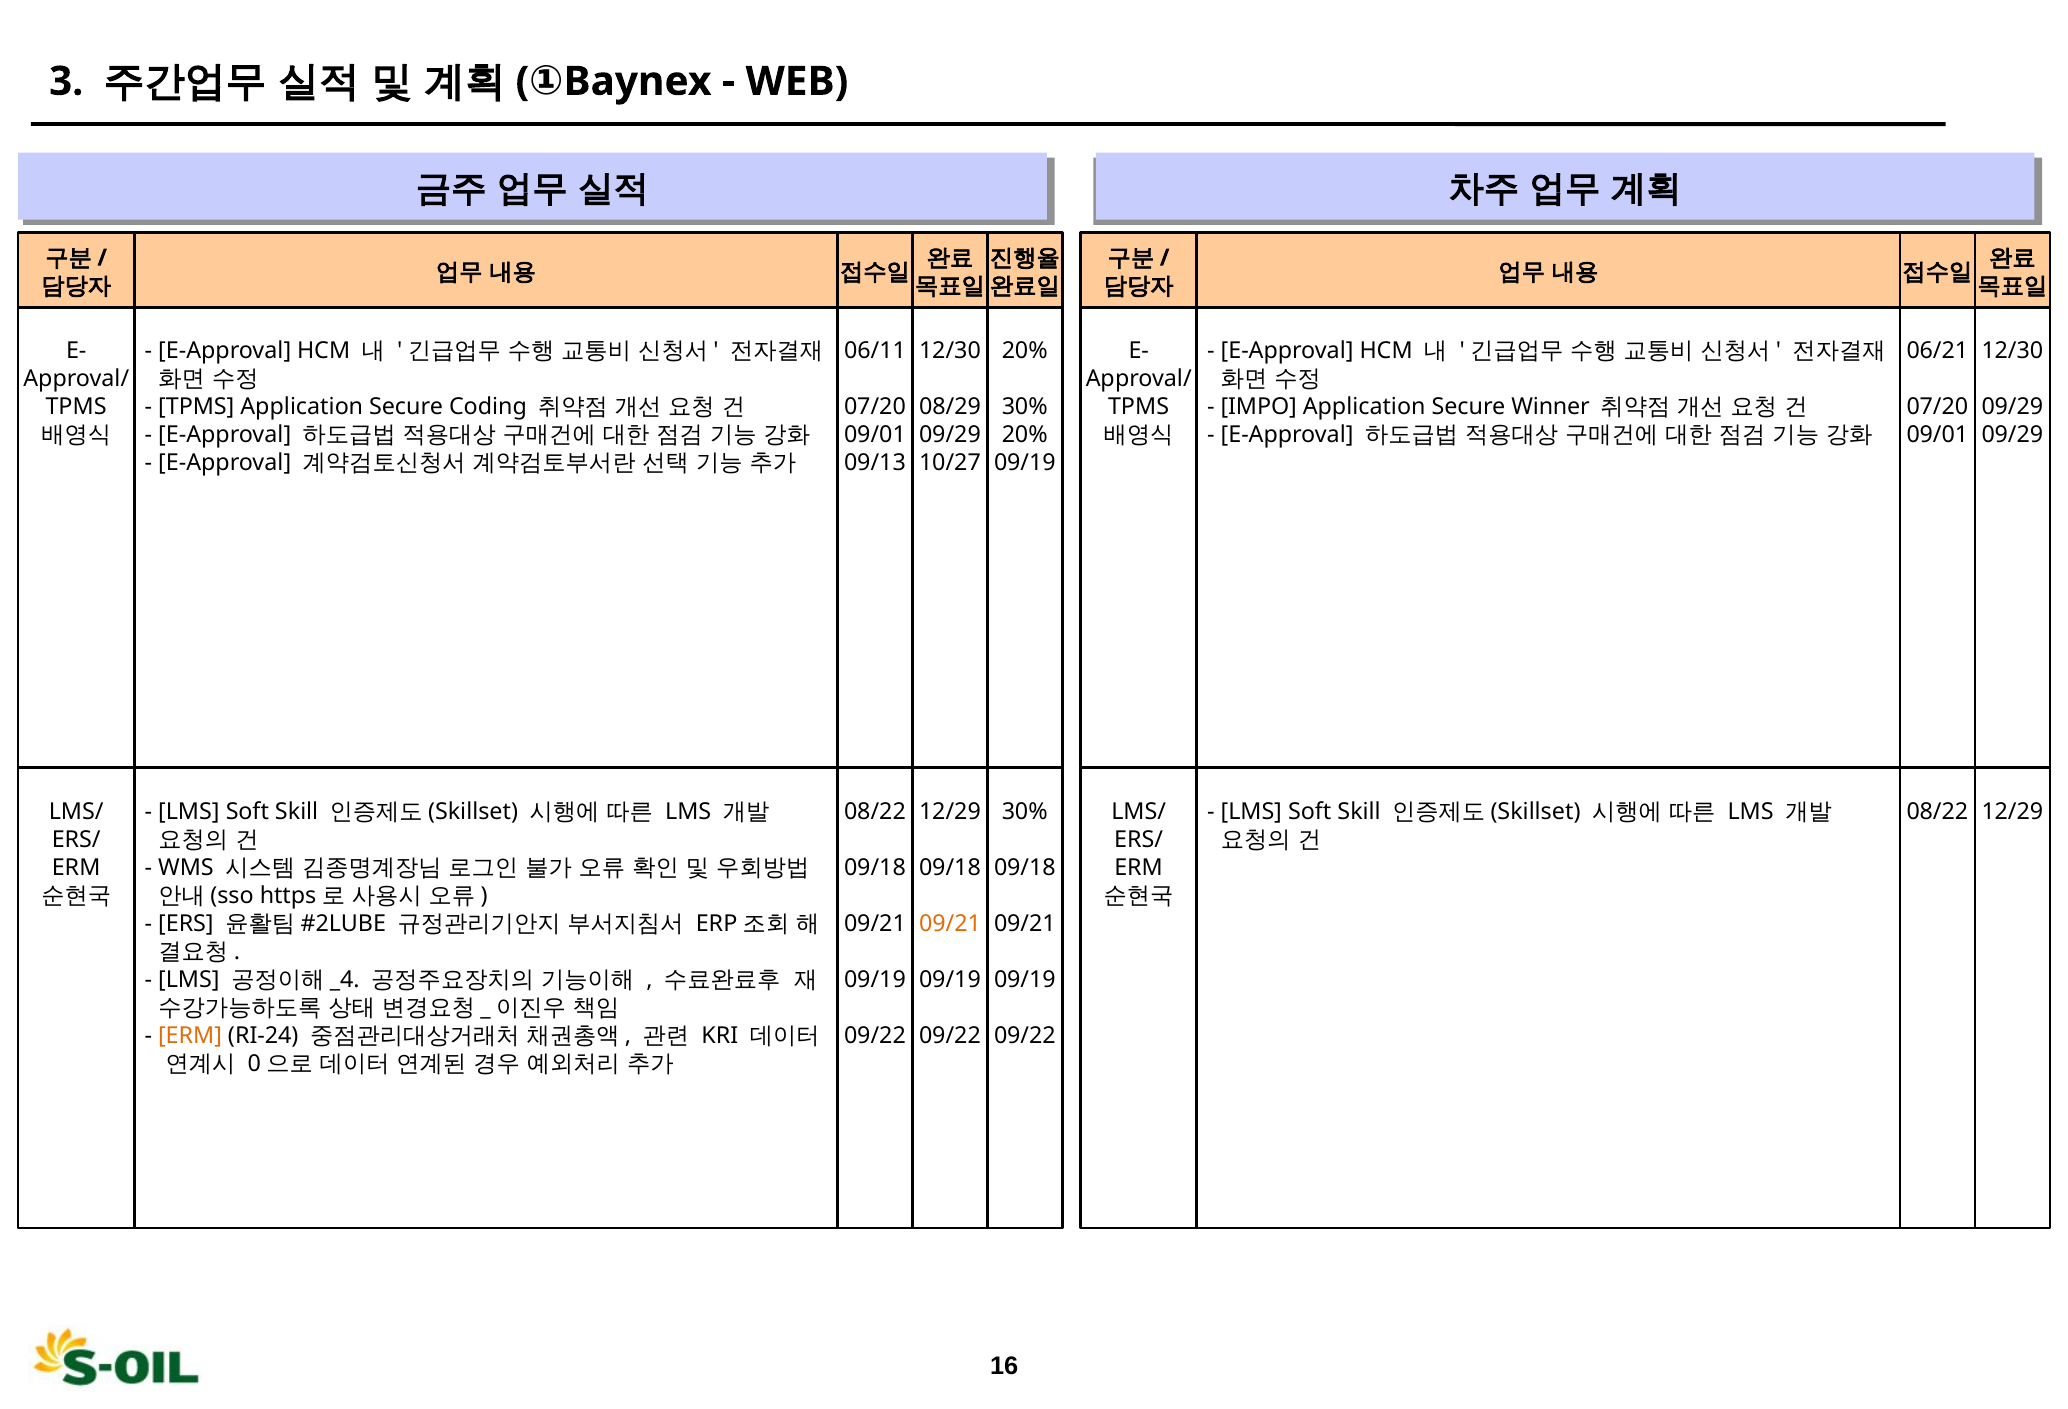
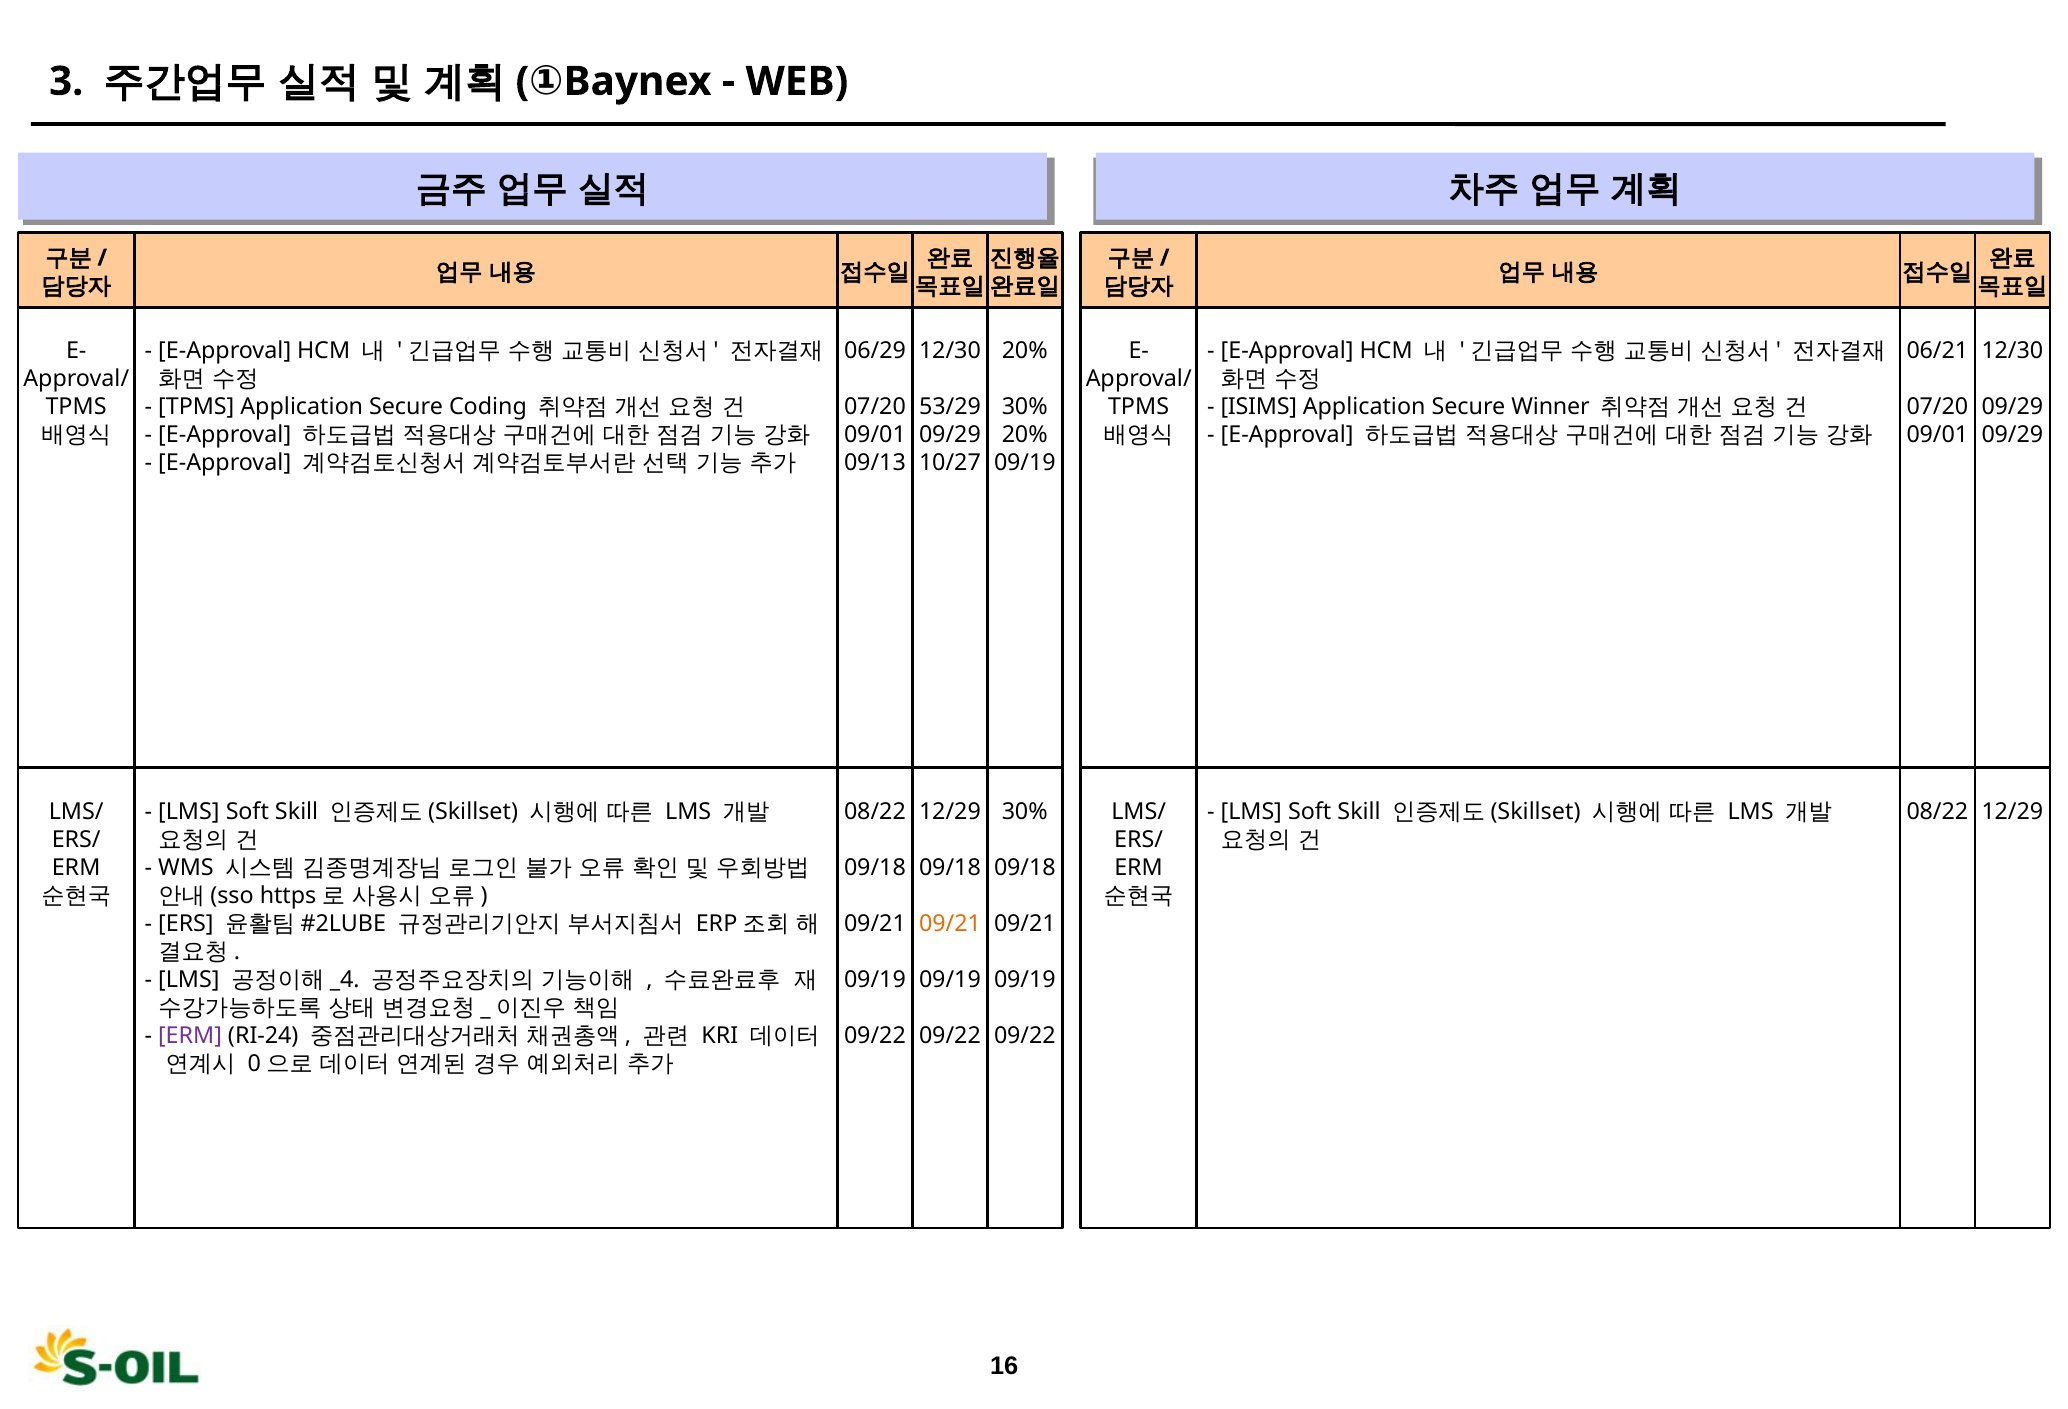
06/11: 06/11 -> 06/29 (875, 351)
08/29: 08/29 -> 53/29 (950, 407)
IMPO: IMPO -> ISIMS (1259, 407)
ERM colour: orange -> purple (190, 1035)
